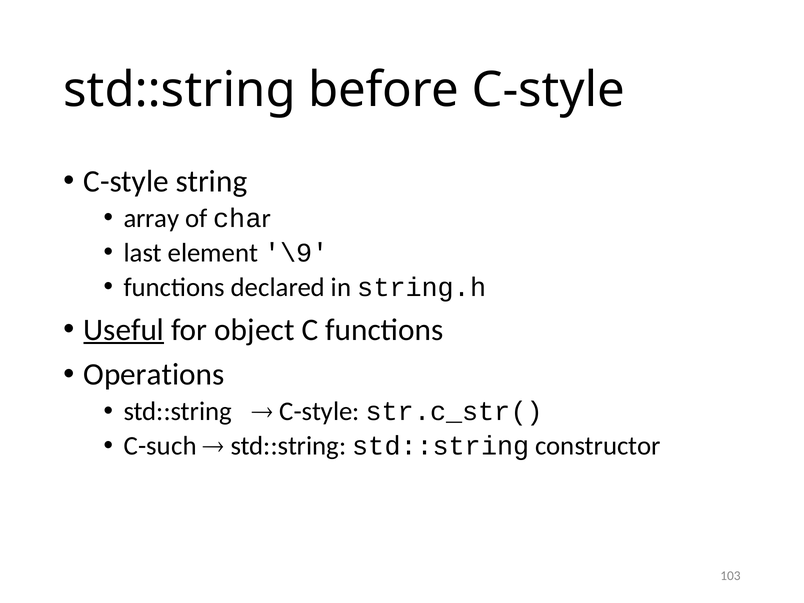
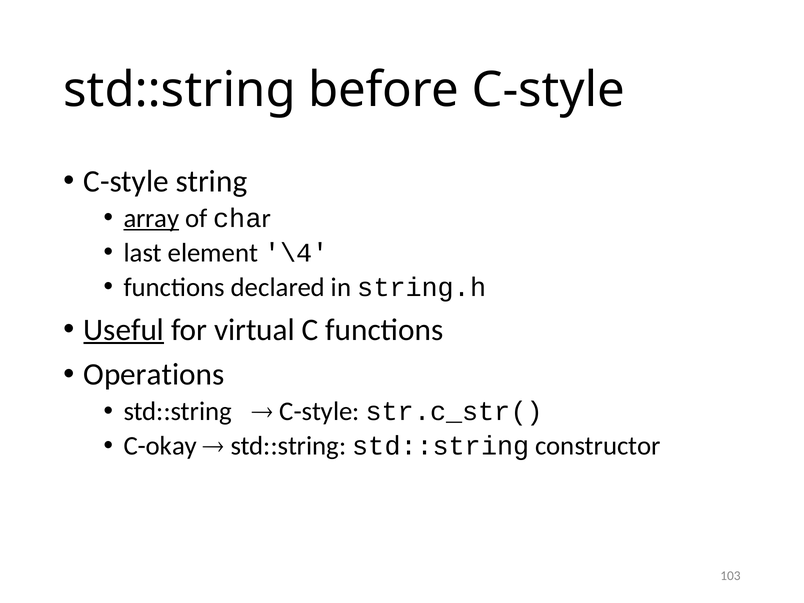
array underline: none -> present (151, 218)
\9: \9 -> \4 (296, 253)
object: object -> virtual (255, 330)
C-such: C-such -> C-okay (160, 446)
